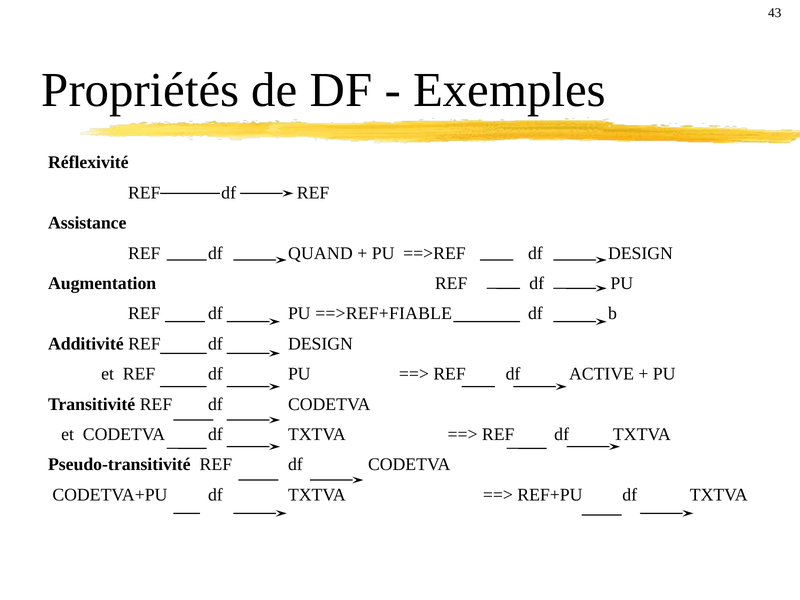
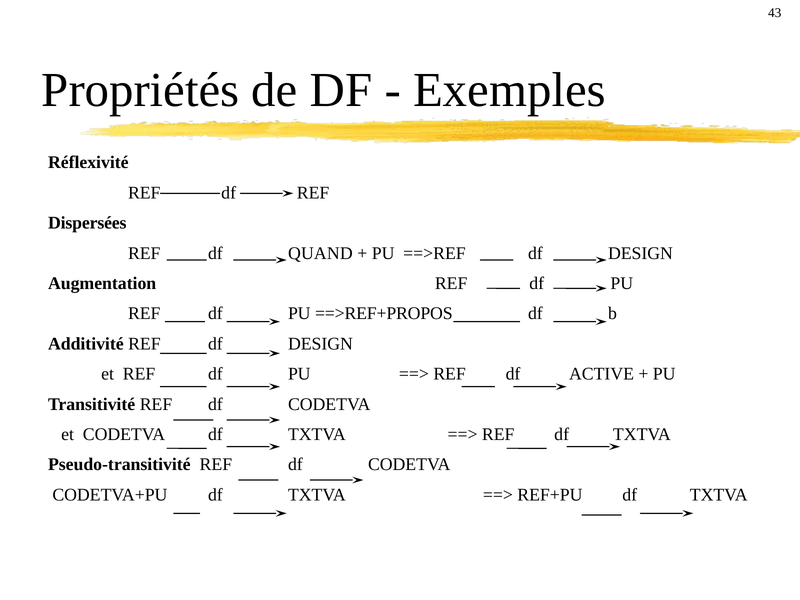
Assistance: Assistance -> Dispersées (87, 223)
==>REF+FIABLE: ==>REF+FIABLE -> ==>REF+PROPOS (384, 314)
